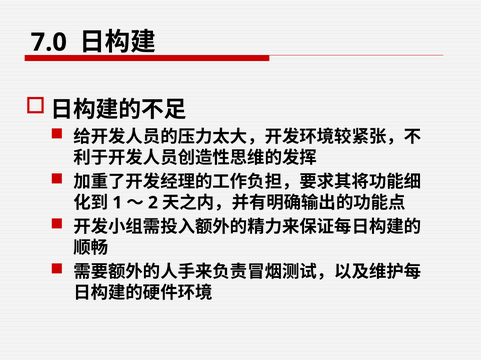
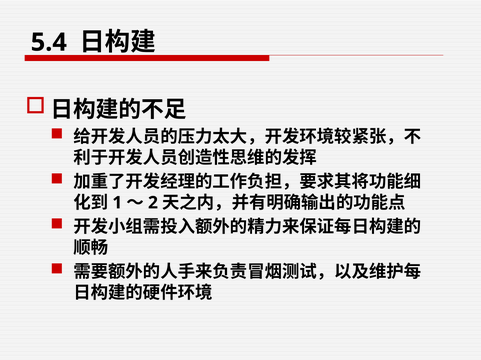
7.0: 7.0 -> 5.4 (49, 42)
